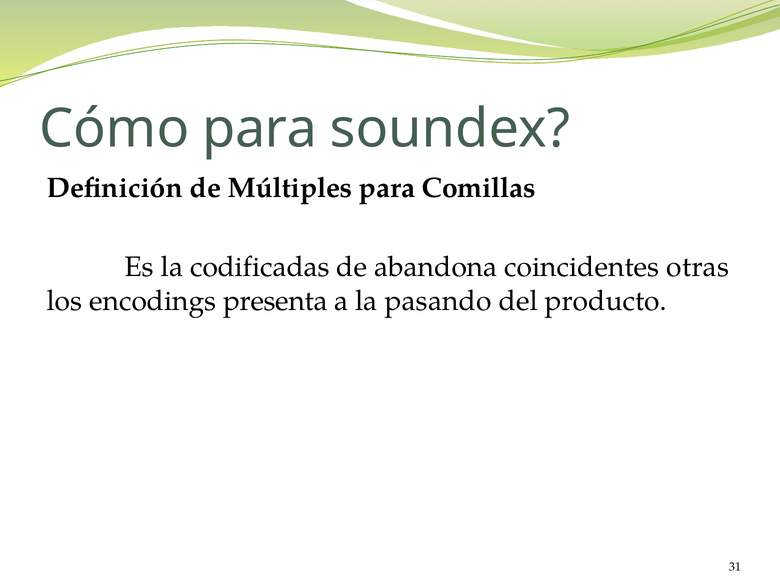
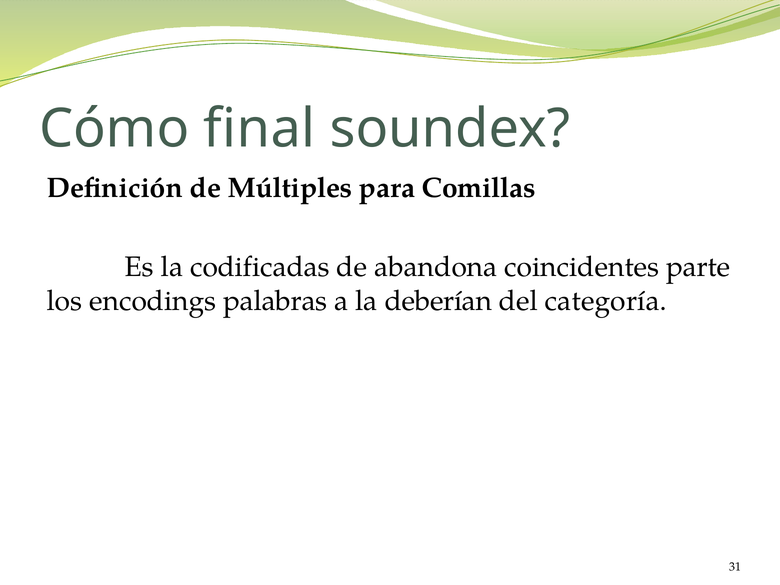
Cómo para: para -> final (259, 129)
otras: otras -> parte (698, 267)
presenta: presenta -> palabras (275, 301)
pasando: pasando -> deberían (438, 301)
producto: producto -> categoría (606, 301)
